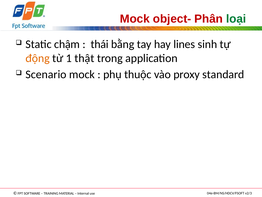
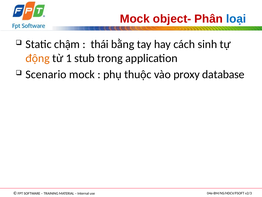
loại colour: green -> blue (236, 19)
lines: lines -> cách (184, 44)
thật: thật -> stub (85, 58)
standard: standard -> database (223, 74)
